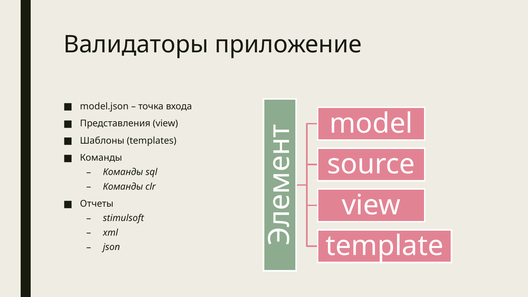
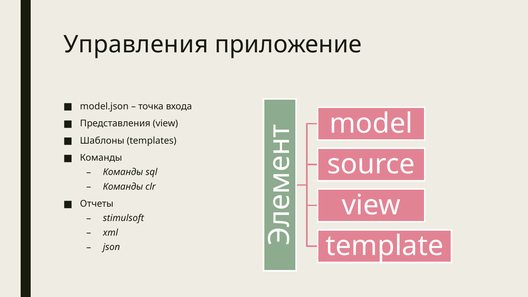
Валидаторы: Валидаторы -> Управления (136, 44)
